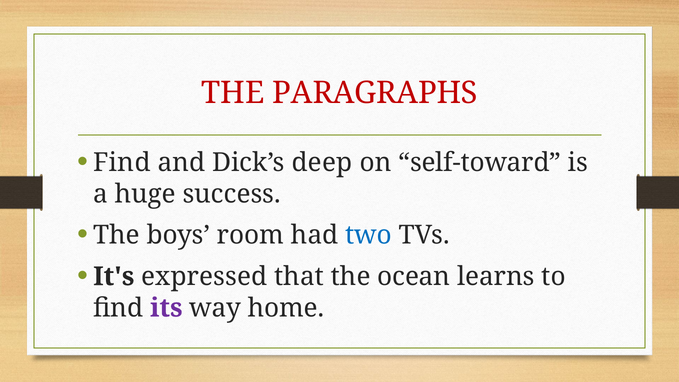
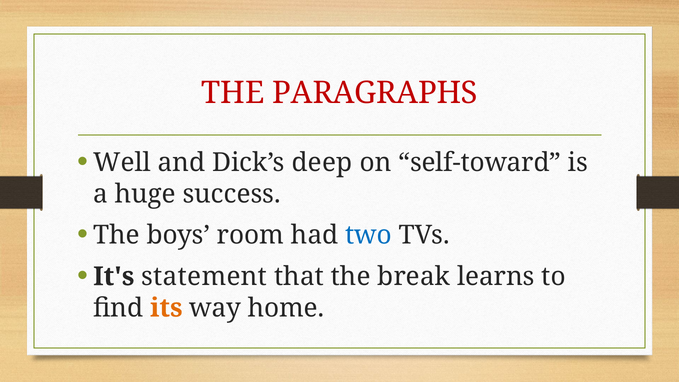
Find: Find -> Well (122, 162)
expressed: expressed -> statement (204, 276)
ocean: ocean -> break (414, 276)
its colour: purple -> orange (166, 308)
